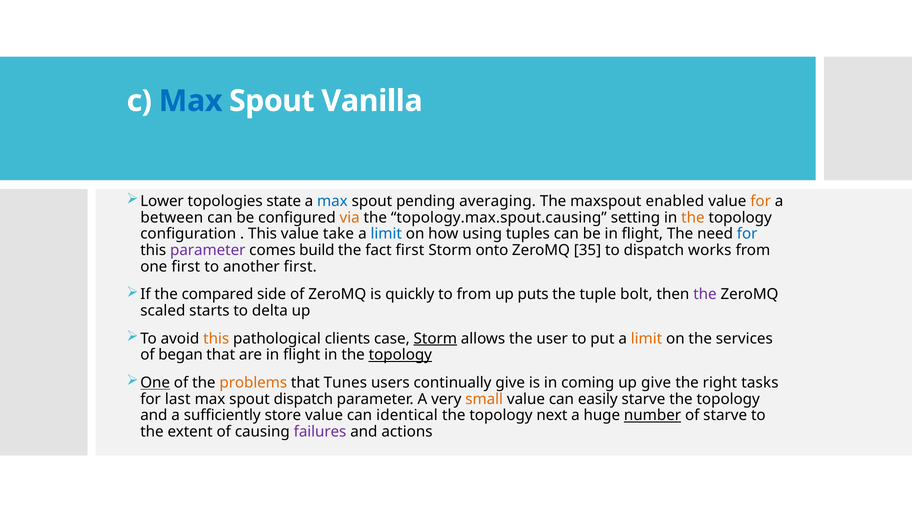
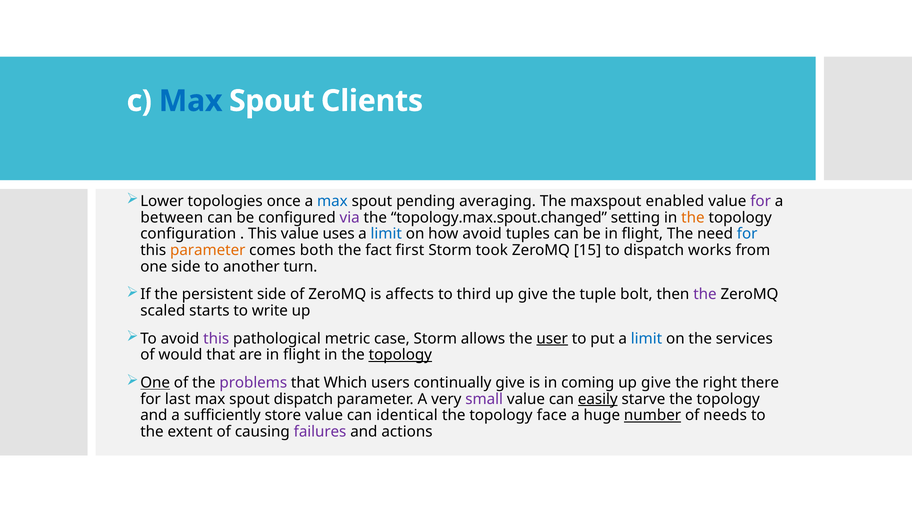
Vanilla: Vanilla -> Clients (372, 101)
state: state -> once (284, 201)
for colour: orange -> purple (761, 201)
via colour: orange -> purple (350, 218)
topology.max.spout.causing: topology.max.spout.causing -> topology.max.spout.changed (499, 218)
take: take -> uses (339, 234)
how using: using -> avoid (482, 234)
parameter colour: purple -> orange (208, 250)
build: build -> both (317, 250)
onto: onto -> took (492, 250)
35: 35 -> 15 (587, 250)
one first: first -> side (186, 267)
another first: first -> turn (300, 267)
compared: compared -> persistent (217, 294)
quickly: quickly -> affects (410, 294)
to from: from -> third (474, 294)
puts: puts -> give (533, 294)
delta: delta -> write (270, 311)
this colour: orange -> purple (216, 339)
clients: clients -> metric (348, 339)
Storm underline: present -> none (435, 339)
user underline: none -> present (552, 339)
limit colour: orange -> blue (646, 339)
began: began -> would (180, 355)
problems colour: orange -> purple (253, 383)
Tunes: Tunes -> Which (345, 383)
tasks: tasks -> there (760, 383)
small colour: orange -> purple (484, 399)
easily underline: none -> present (598, 399)
next: next -> face (552, 415)
of starve: starve -> needs (725, 415)
